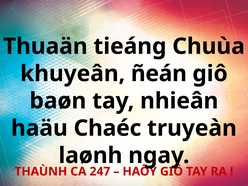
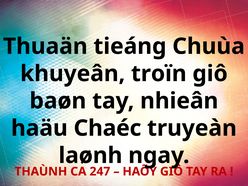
ñeán: ñeán -> troïn (159, 74)
